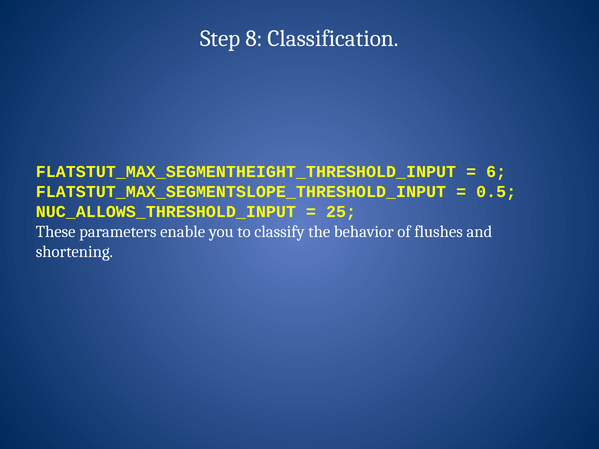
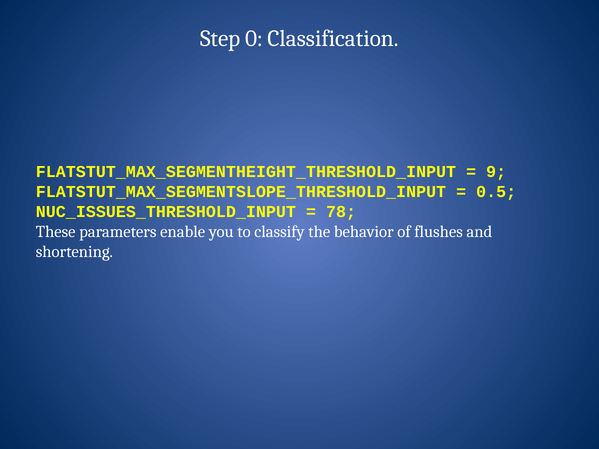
8: 8 -> 0 (254, 39)
6: 6 -> 9 (496, 172)
NUC_ALLOWS_THRESHOLD_INPUT: NUC_ALLOWS_THRESHOLD_INPUT -> NUC_ISSUES_THRESHOLD_INPUT (166, 212)
25: 25 -> 78 (341, 212)
